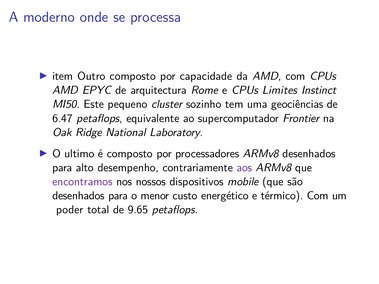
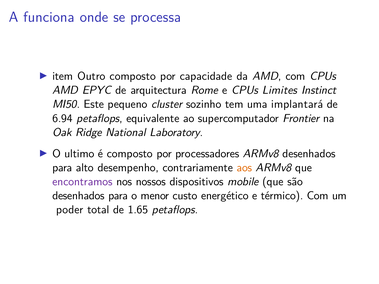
moderno: moderno -> funciona (49, 17)
geociências: geociências -> implantará (297, 104)
6.47: 6.47 -> 6.94 (62, 118)
aos colour: purple -> orange (244, 168)
9.65: 9.65 -> 1.65 (138, 210)
